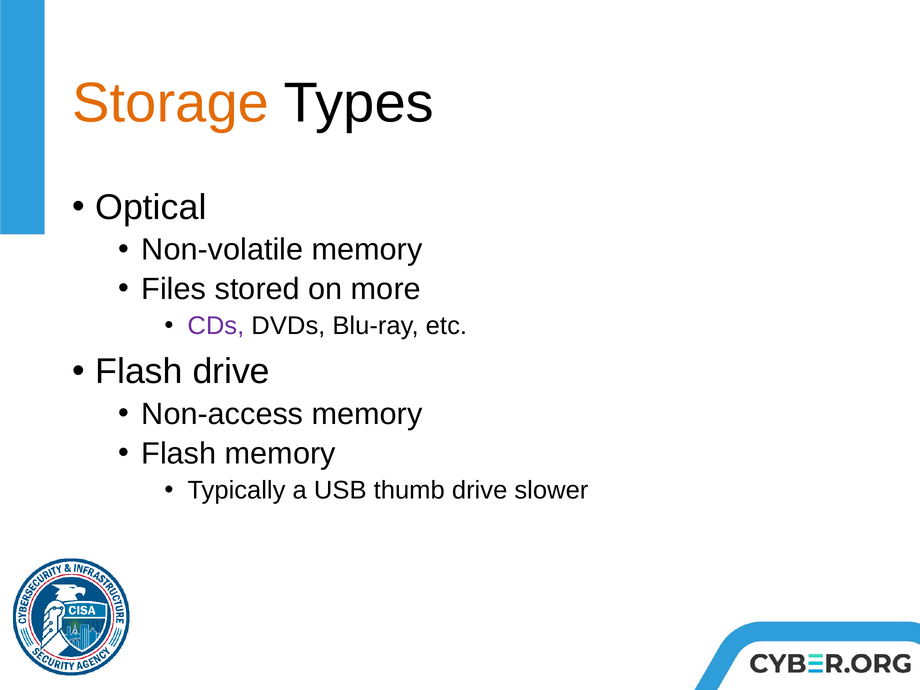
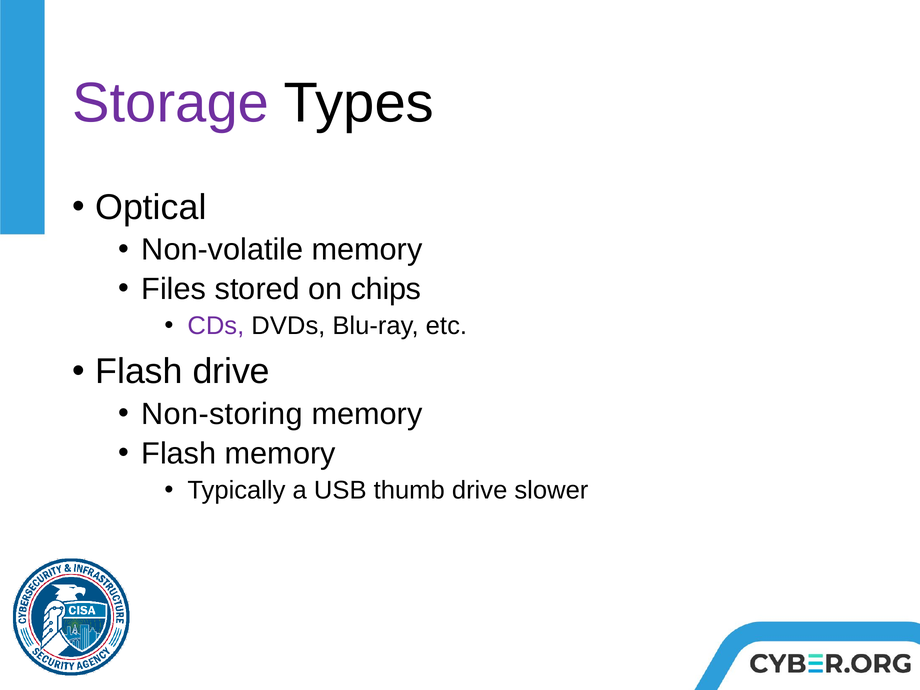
Storage colour: orange -> purple (171, 103)
more: more -> chips (386, 289)
Non-access: Non-access -> Non-storing (222, 414)
